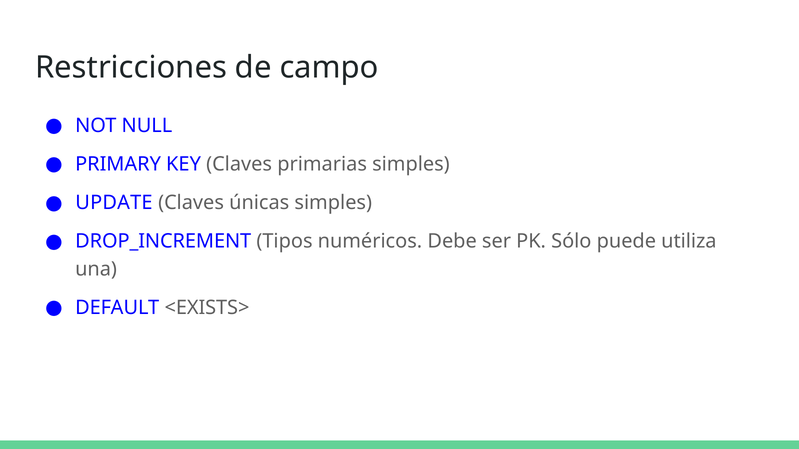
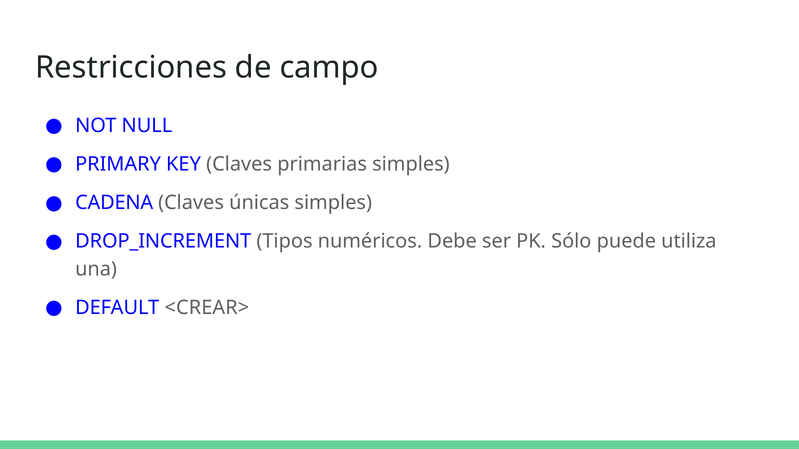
UPDATE: UPDATE -> CADENA (114, 203)
<EXISTS>: <EXISTS> -> <CREAR> (207, 308)
